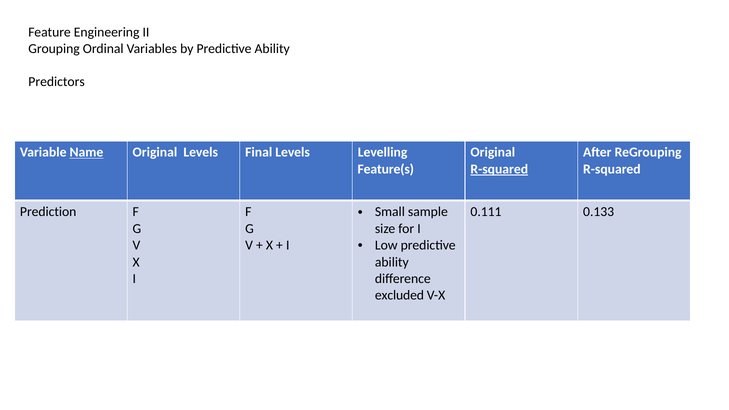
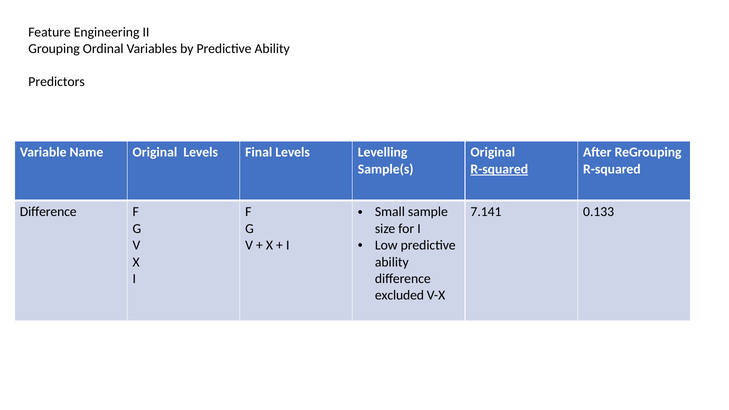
Name underline: present -> none (86, 152)
Feature(s: Feature(s -> Sample(s (386, 169)
Prediction: Prediction -> Difference (48, 212)
0.111: 0.111 -> 7.141 (486, 212)
